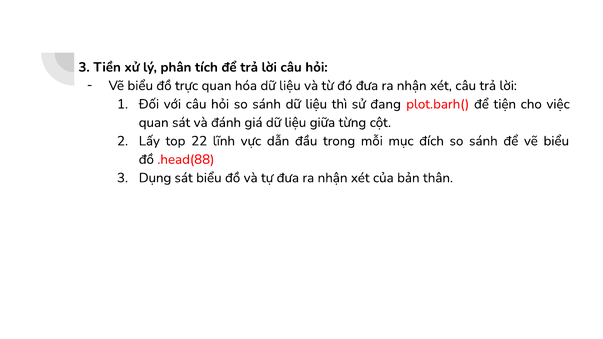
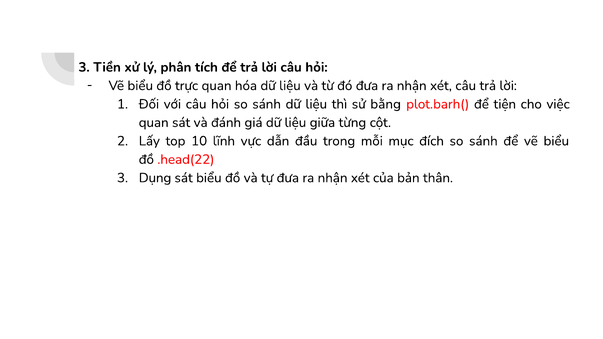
đang: đang -> bằng (386, 104)
22: 22 -> 10 (199, 141)
.head(88: .head(88 -> .head(22 (186, 159)
